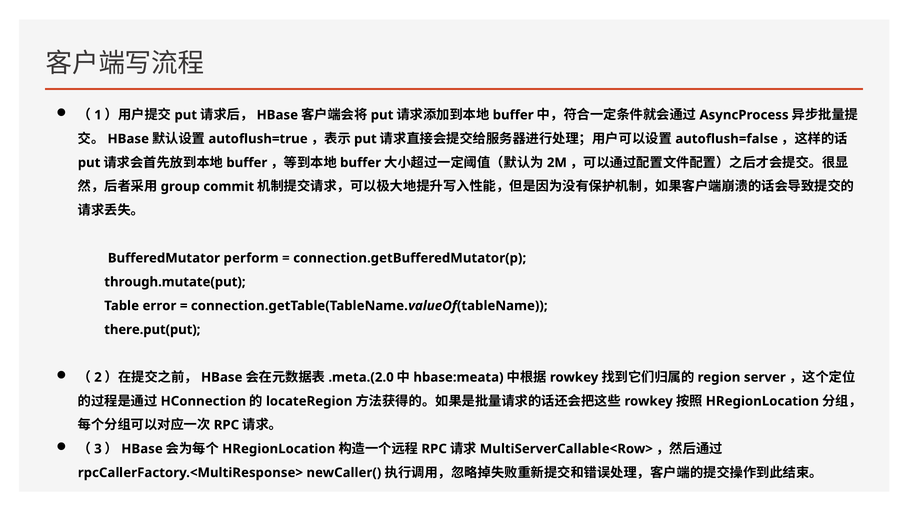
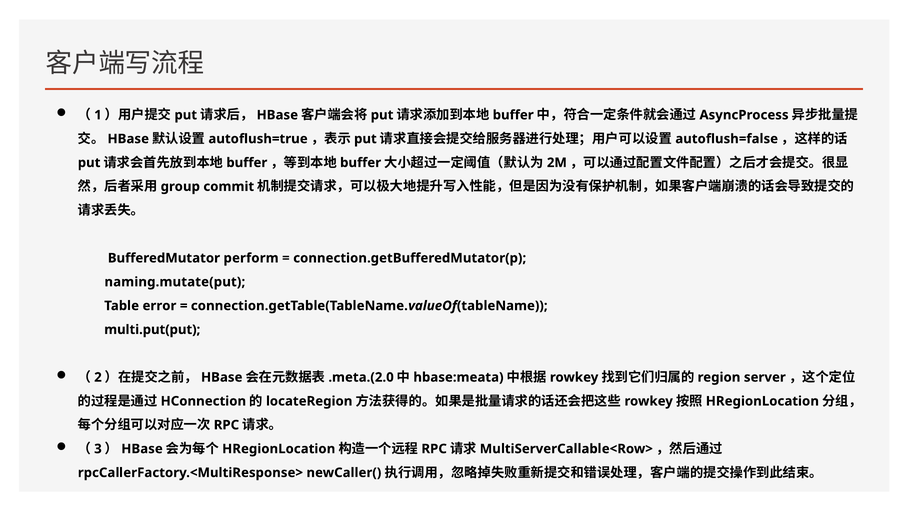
through.mutate(put: through.mutate(put -> naming.mutate(put (175, 282)
there.put(put: there.put(put -> multi.put(put (152, 329)
